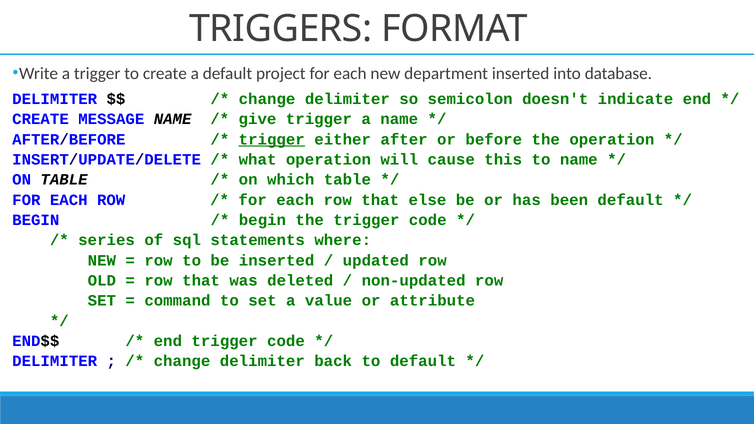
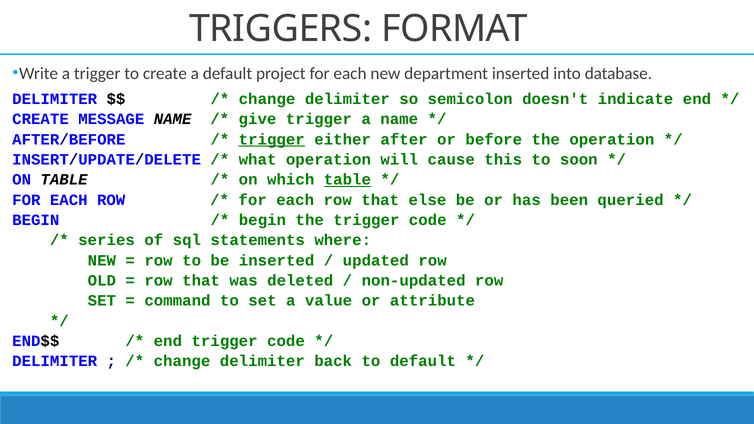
to name: name -> soon (579, 160)
table underline: none -> present (347, 180)
been default: default -> queried (631, 200)
